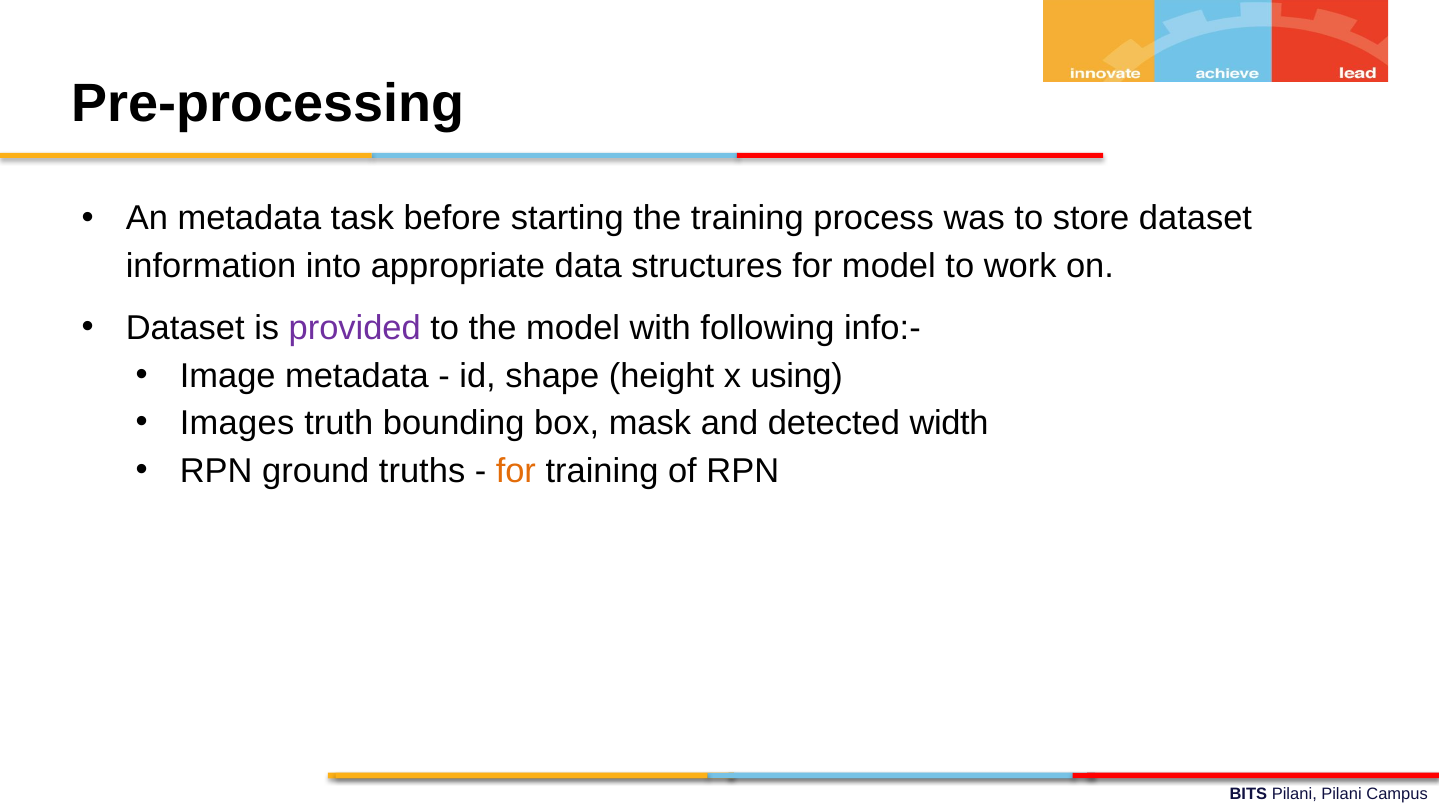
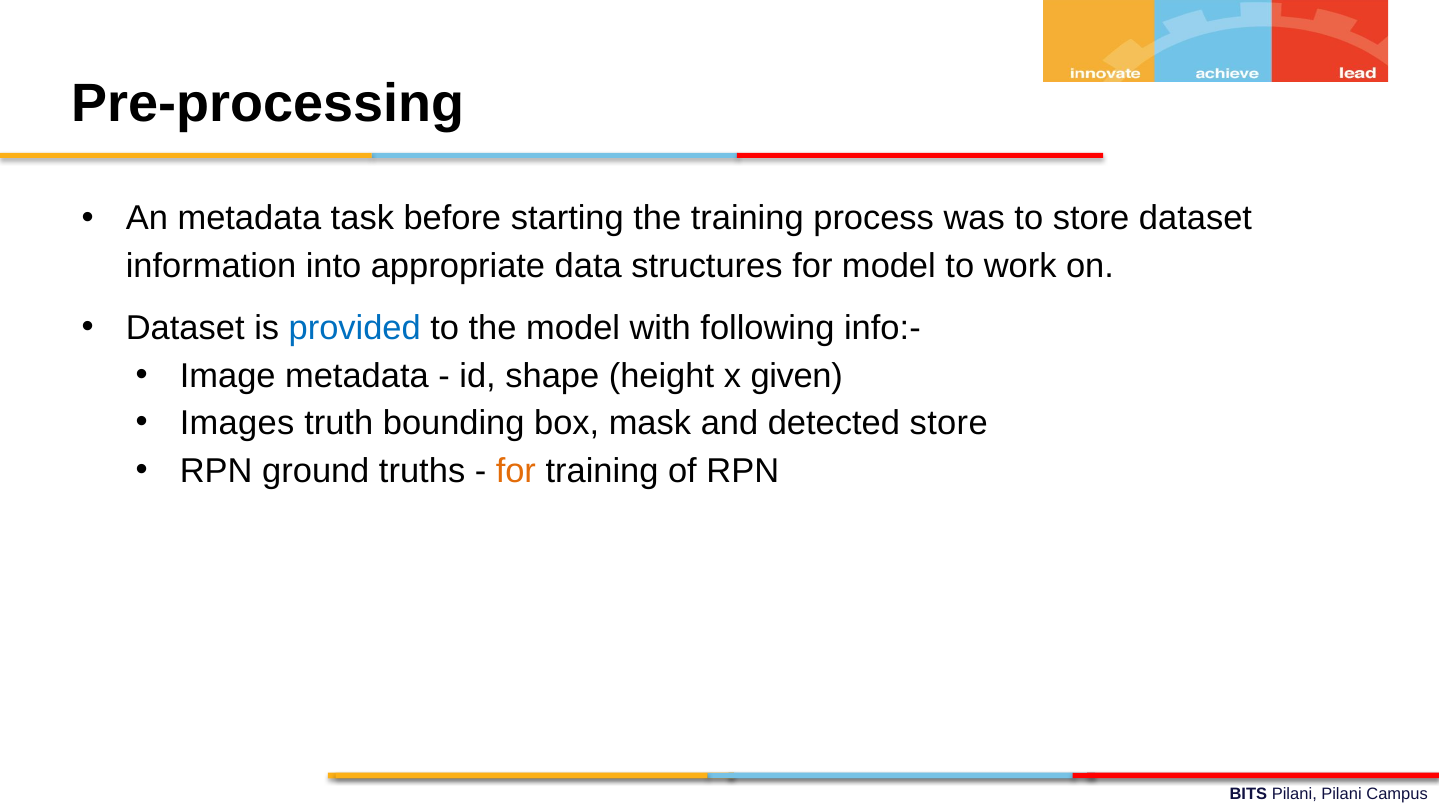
provided colour: purple -> blue (355, 329)
using: using -> given (797, 376)
detected width: width -> store (949, 424)
